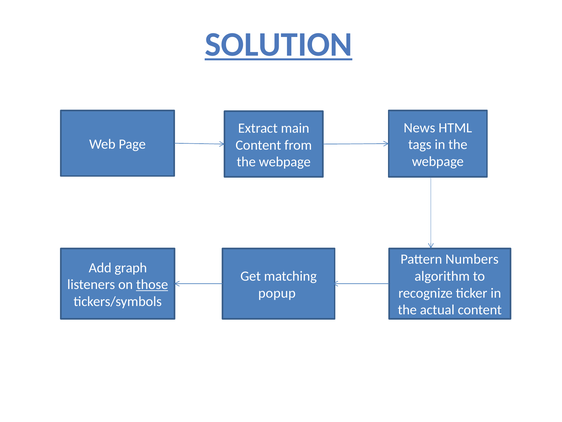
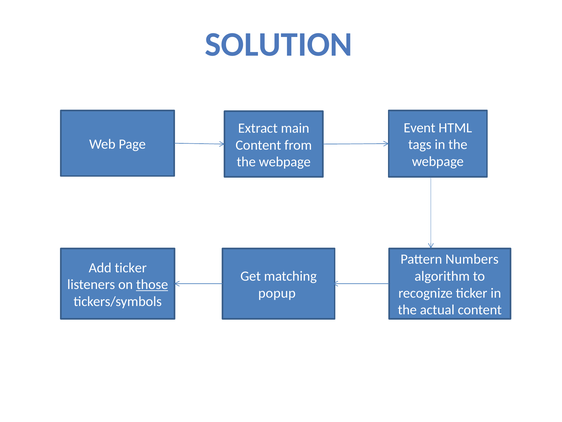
SOLUTION underline: present -> none (279, 45)
News: News -> Event (420, 128)
Add graph: graph -> ticker (131, 267)
